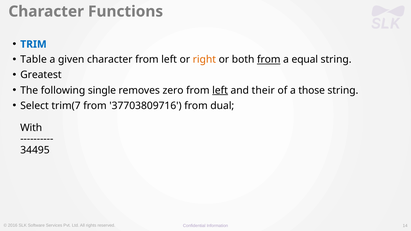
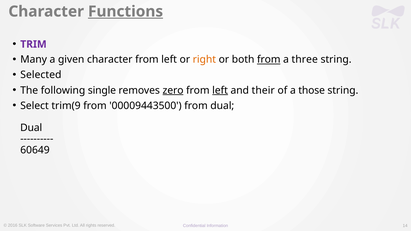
Functions underline: none -> present (126, 11)
TRIM colour: blue -> purple (33, 44)
Table: Table -> Many (34, 60)
equal: equal -> three (305, 60)
Greatest: Greatest -> Selected (41, 75)
zero underline: none -> present (173, 90)
trim(7: trim(7 -> trim(9 (66, 106)
37703809716: 37703809716 -> 00009443500 (145, 106)
With: With -> Dual (31, 128)
34495: 34495 -> 60649 (35, 150)
